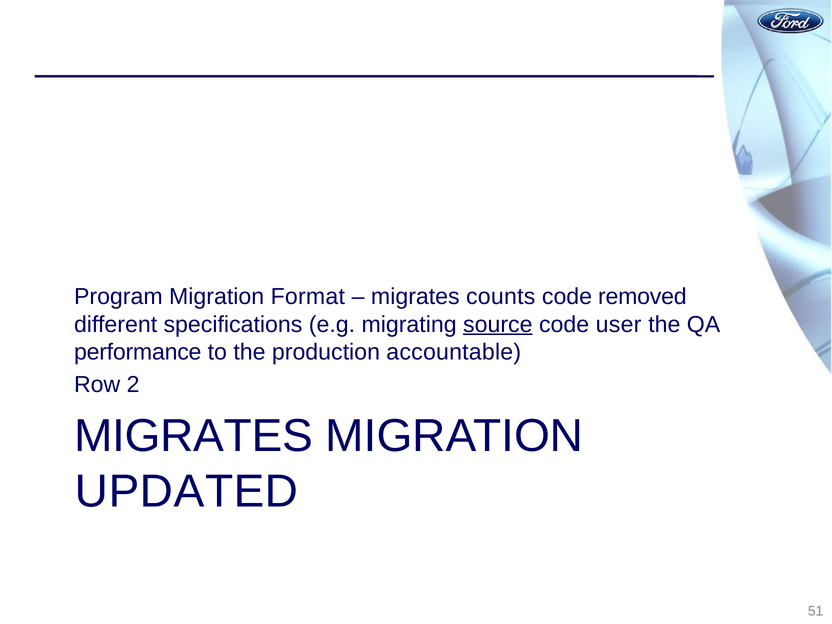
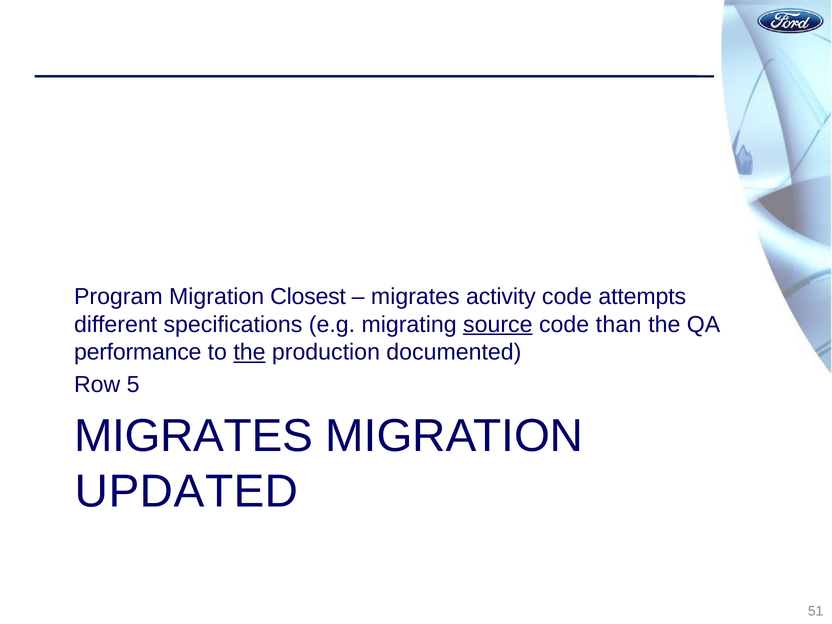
Format: Format -> Closest (308, 297)
counts: counts -> activity (501, 297)
removed: removed -> attempts (642, 297)
user: user -> than (619, 324)
the underline: none -> present (250, 352)
accountable: accountable -> documented (454, 352)
2: 2 -> 5 (133, 385)
